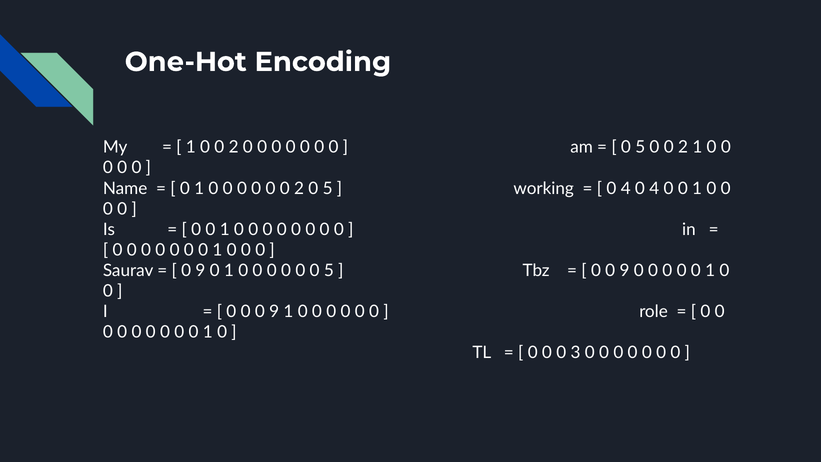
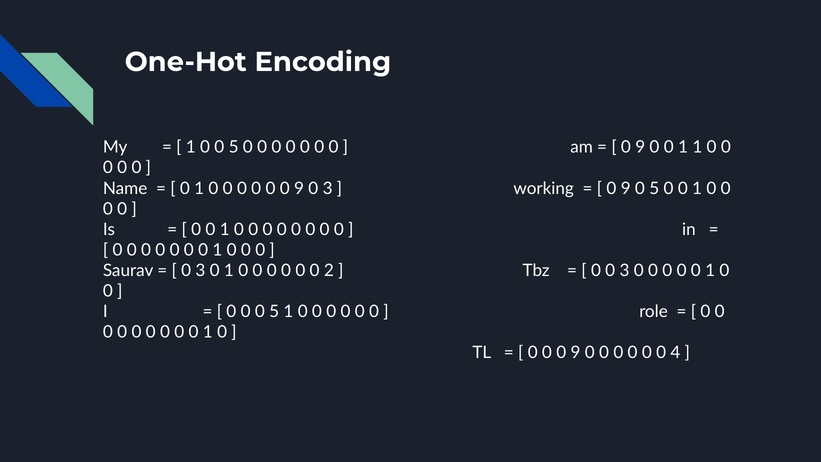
1 0 0 2: 2 -> 5 (234, 147)
5: 5 -> 9 (640, 147)
2: 2 -> 1 (683, 147)
2: 2 -> 9 (299, 188)
5: 5 -> 3 (328, 188)
4: 4 -> 9 (626, 188)
4: 4 -> 5 (654, 188)
9: 9 -> 3 (200, 270)
0 0 5: 5 -> 2 (329, 270)
9: 9 -> 3 (625, 270)
0 0 0 9: 9 -> 5 (274, 311)
3: 3 -> 9 (575, 352)
0: 0 -> 4 (675, 352)
